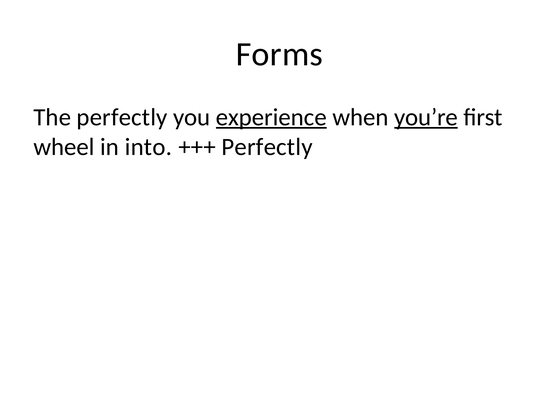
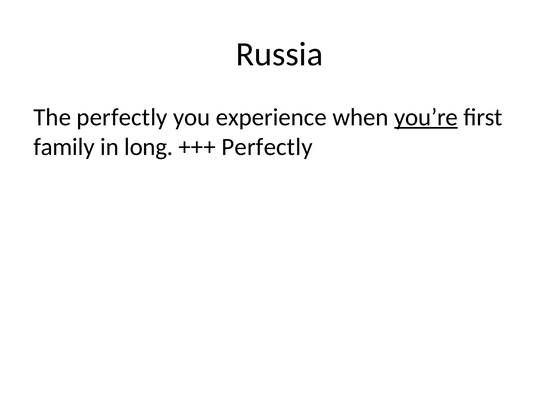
Forms: Forms -> Russia (279, 54)
experience underline: present -> none (271, 117)
wheel: wheel -> family (64, 147)
into: into -> long (149, 147)
